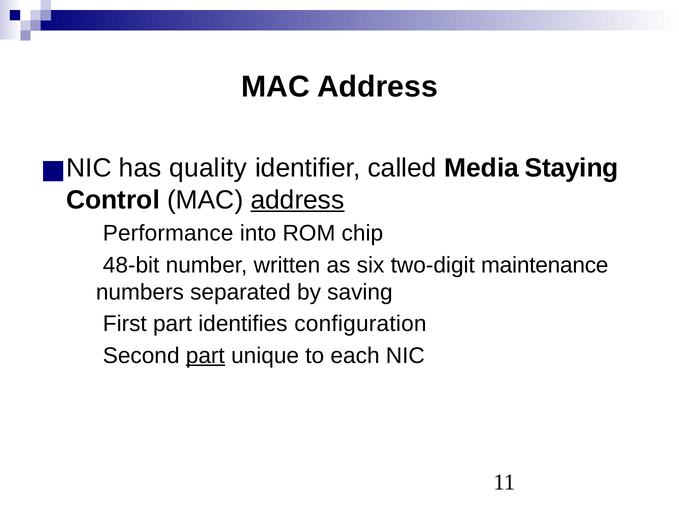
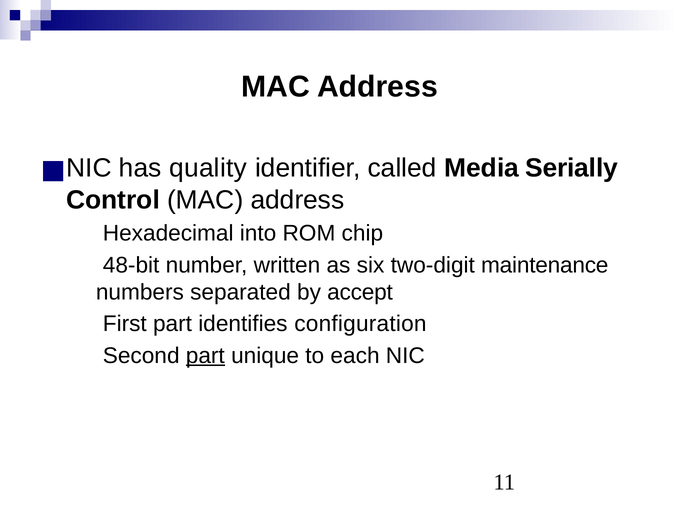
Staying: Staying -> Serially (572, 168)
address underline: present -> none (297, 200)
Performance: Performance -> Hexadecimal (168, 234)
saving: saving -> accept (360, 292)
